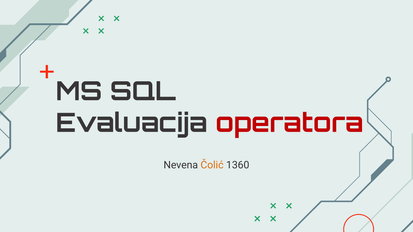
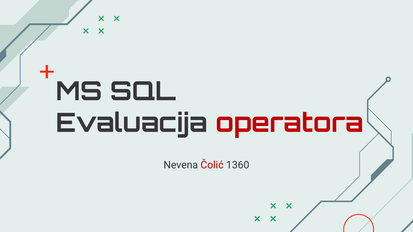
Čolić colour: orange -> red (212, 165)
